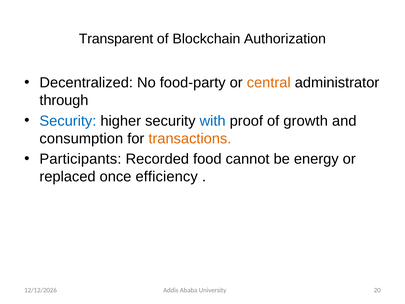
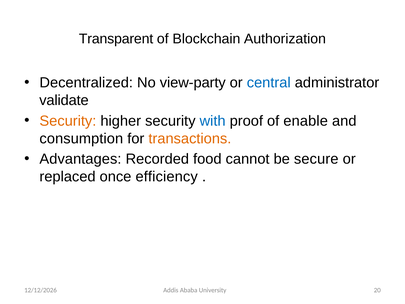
food-party: food-party -> view-party (193, 83)
central colour: orange -> blue (269, 83)
through: through -> validate (64, 100)
Security colour: blue -> orange (68, 121)
growth: growth -> enable (306, 121)
Participants: Participants -> Advantages (80, 159)
energy: energy -> secure (316, 159)
